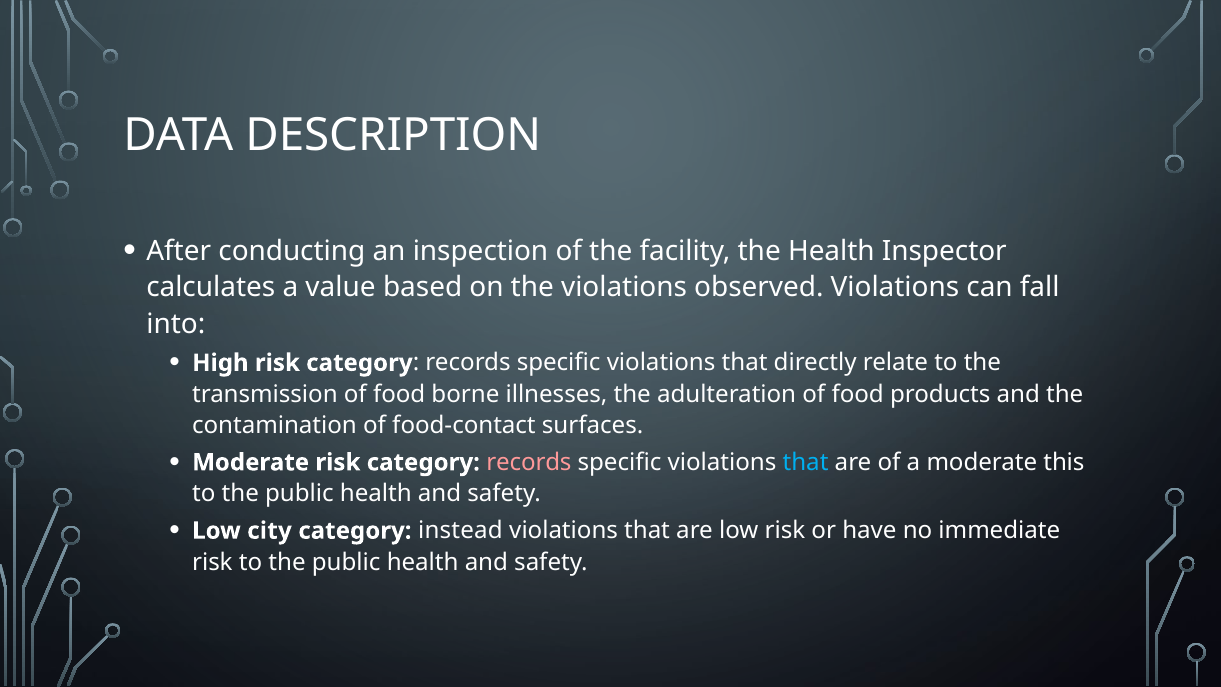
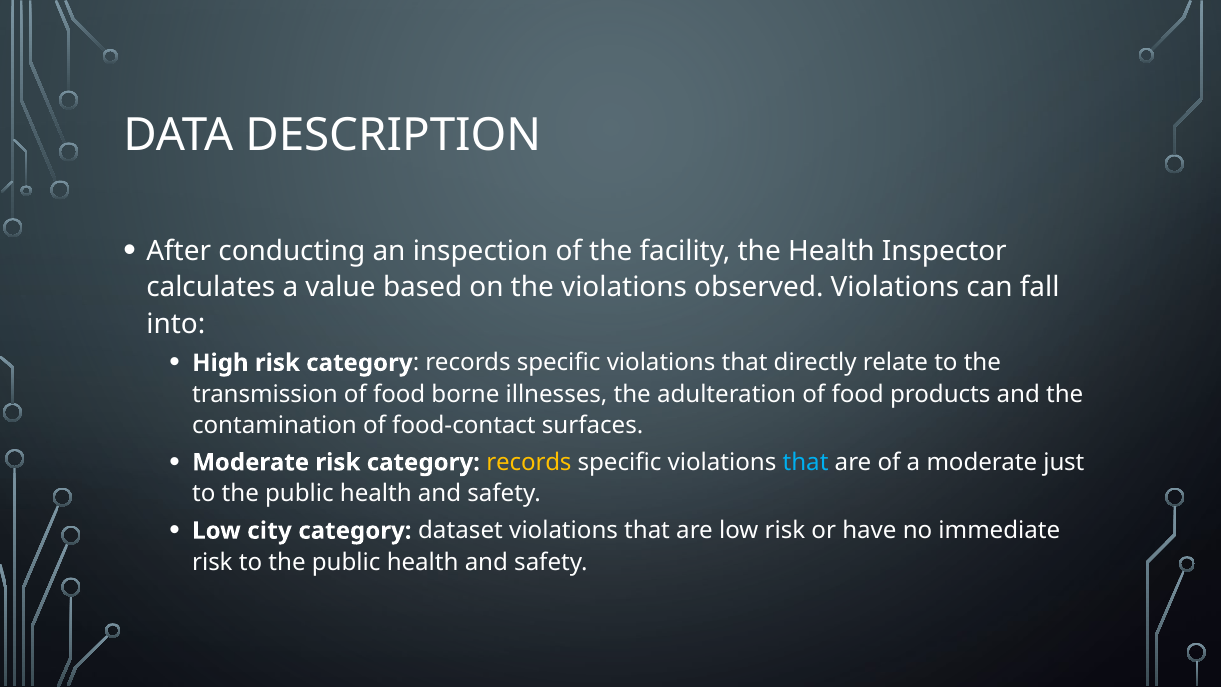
records colour: pink -> yellow (529, 462)
this: this -> just (1064, 462)
instead: instead -> dataset (461, 531)
